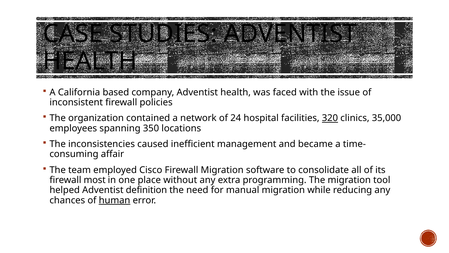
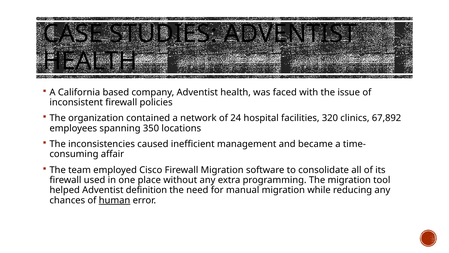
320 underline: present -> none (330, 118)
35,000: 35,000 -> 67,892 (387, 118)
most: most -> used (95, 180)
